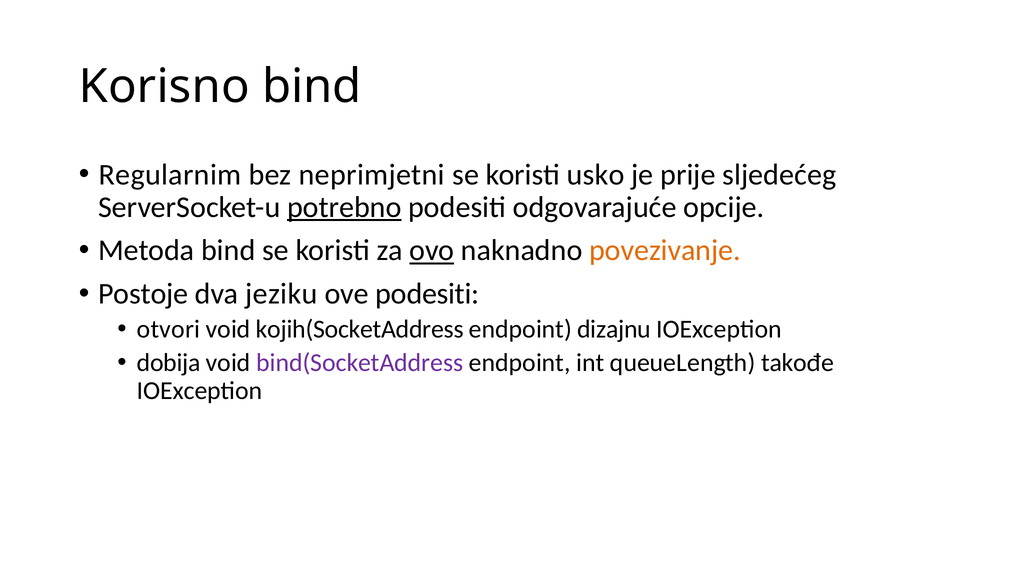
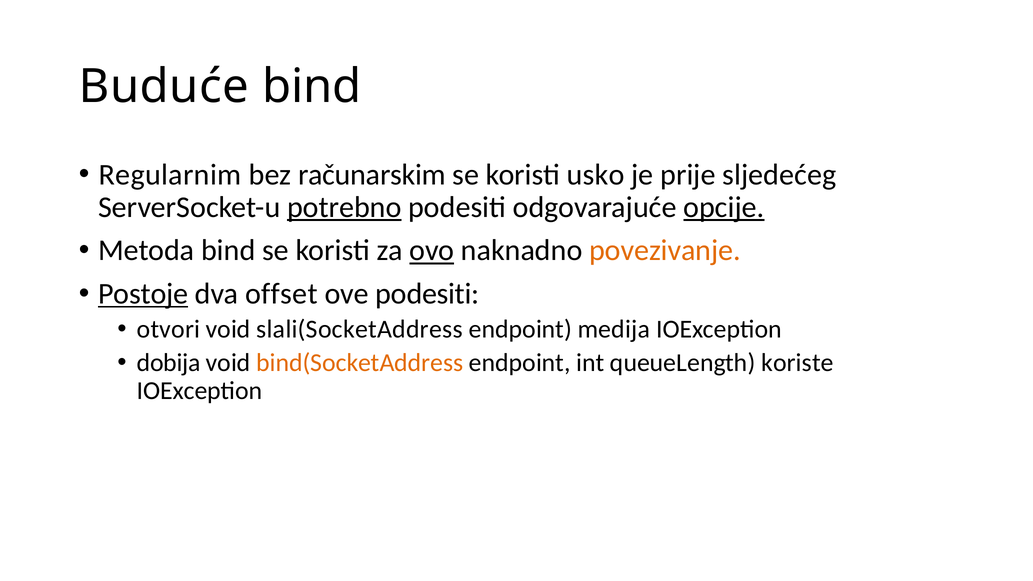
Korisno: Korisno -> Buduće (164, 87)
neprimjetni: neprimjetni -> računarskim (372, 175)
opcije underline: none -> present (724, 207)
Postoje underline: none -> present (143, 294)
jeziku: jeziku -> offset (281, 294)
kojih(SocketAddress: kojih(SocketAddress -> slali(SocketAddress (360, 329)
dizajnu: dizajnu -> medija (614, 329)
bind(SocketAddress colour: purple -> orange (360, 363)
takođe: takođe -> koriste (797, 363)
